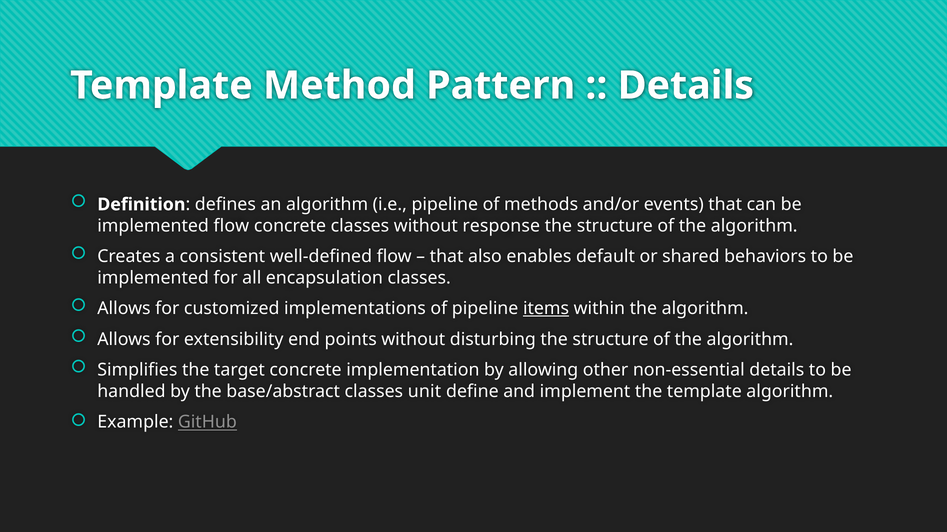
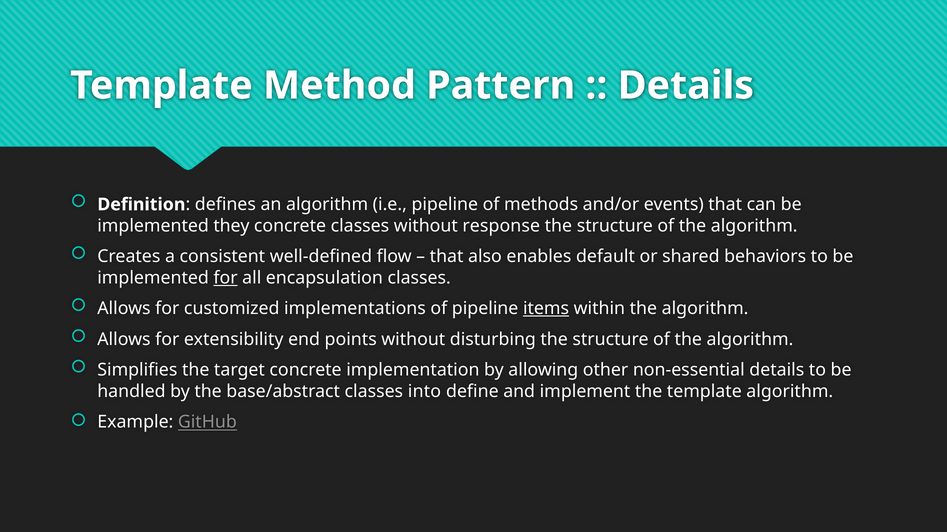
implemented flow: flow -> they (231, 226)
for underline: none -> present (226, 278)
unit: unit -> into (424, 392)
